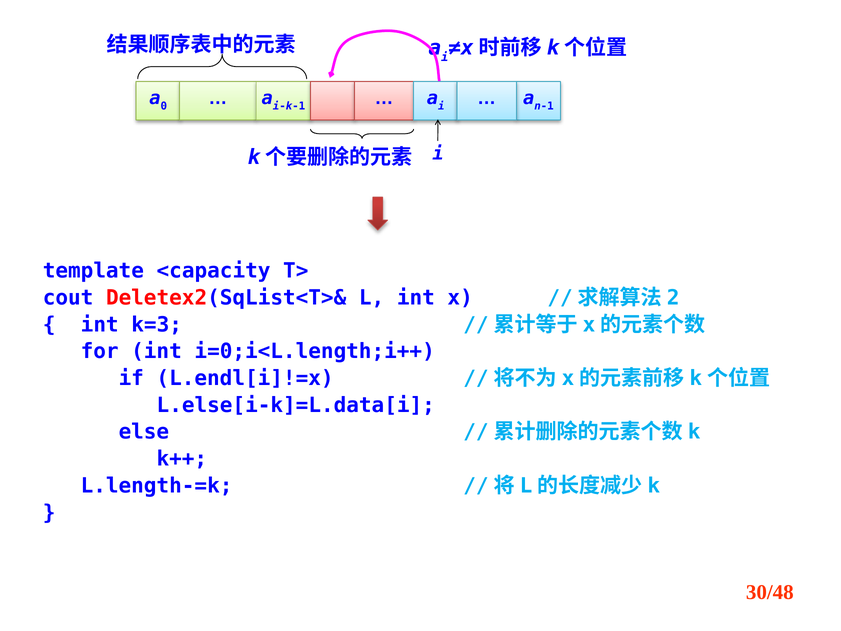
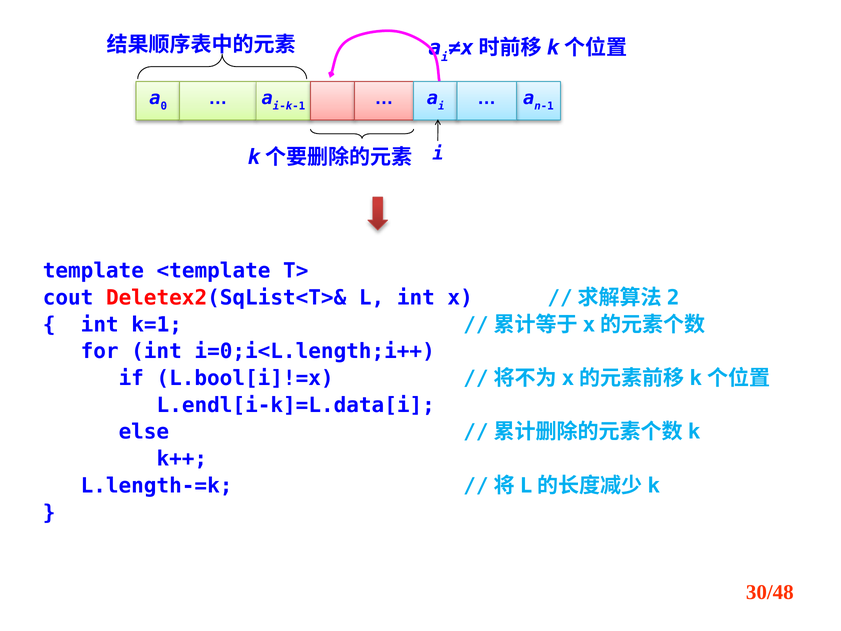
<capacity: <capacity -> <template (214, 271)
k=3: k=3 -> k=1 (157, 324)
L.endl[i]!=x: L.endl[i]!=x -> L.bool[i]!=x (245, 378)
L.else[i-k]=L.data[i: L.else[i-k]=L.data[i -> L.endl[i-k]=L.data[i (296, 405)
